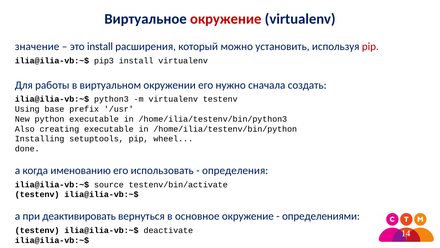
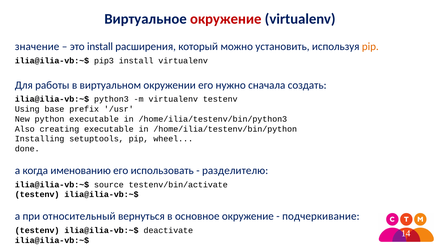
pip colour: red -> orange (370, 46)
определения: определения -> разделителю (235, 170)
деактивировать: деактивировать -> относительный (79, 216)
определениями: определениями -> подчеркивание (321, 216)
